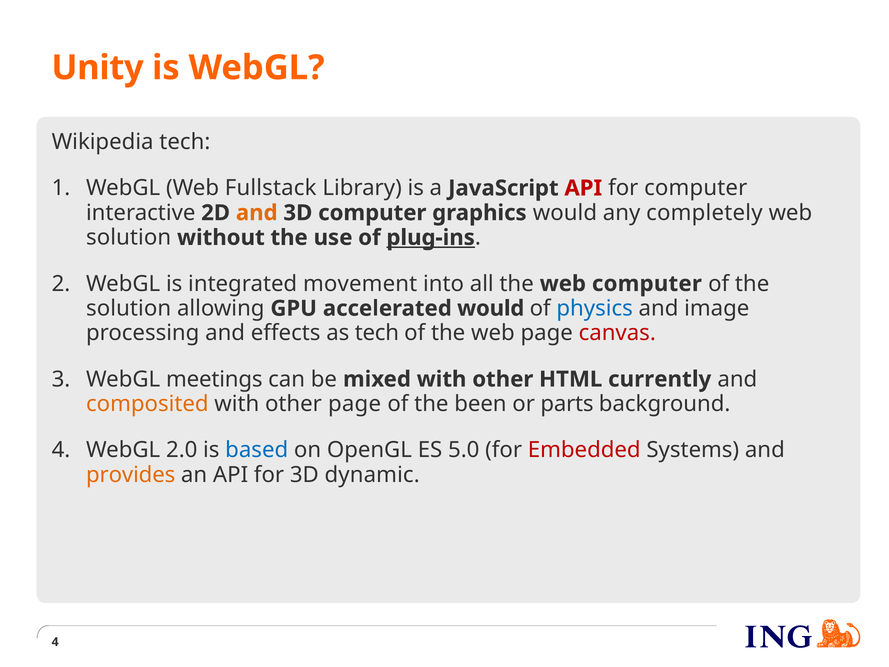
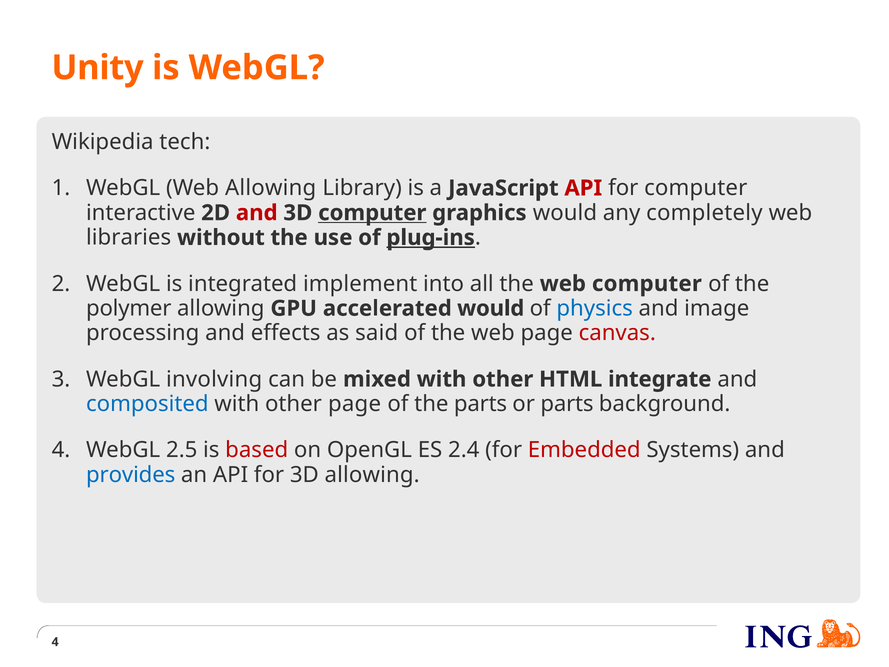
Web Fullstack: Fullstack -> Allowing (271, 188)
and colour: orange -> red (257, 213)
computer underline: none -> present (372, 213)
solution: solution -> libraries (129, 237)
movement: movement -> implement (360, 284)
solution: solution -> polymer (129, 308)
as tech: tech -> said (377, 333)
meetings: meetings -> involving (214, 379)
currently: currently -> integrate (660, 379)
composited colour: orange -> blue (147, 404)
the been: been -> parts (481, 404)
2.0: 2.0 -> 2.5 (182, 450)
based colour: blue -> red (257, 450)
5.0: 5.0 -> 2.4 (464, 450)
provides colour: orange -> blue (131, 475)
3D dynamic: dynamic -> allowing (372, 475)
